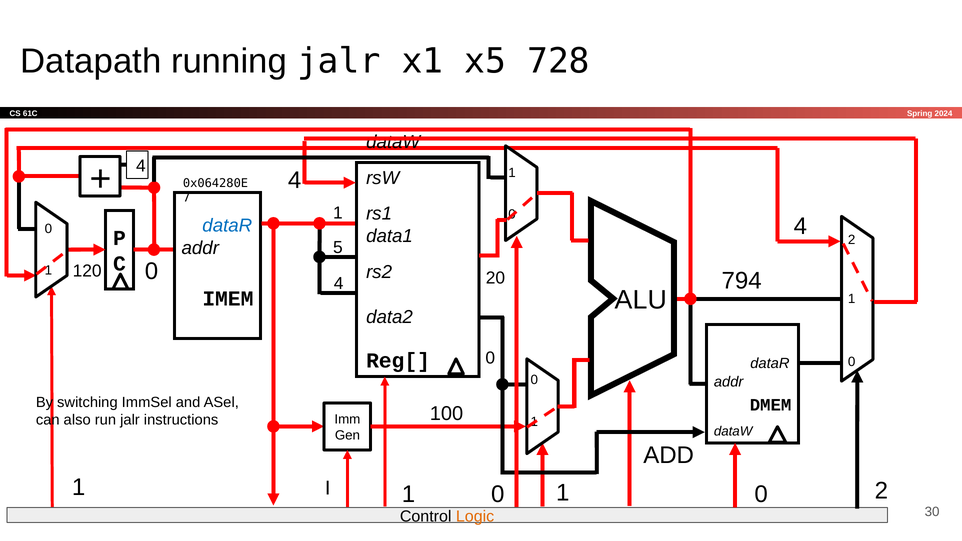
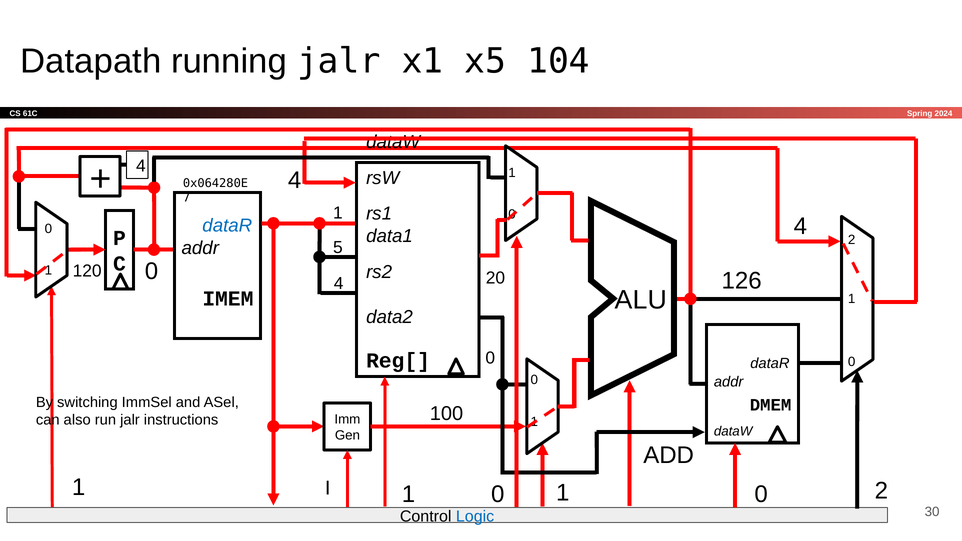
728: 728 -> 104 (558, 61)
794: 794 -> 126 (742, 281)
Logic colour: orange -> blue (475, 516)
